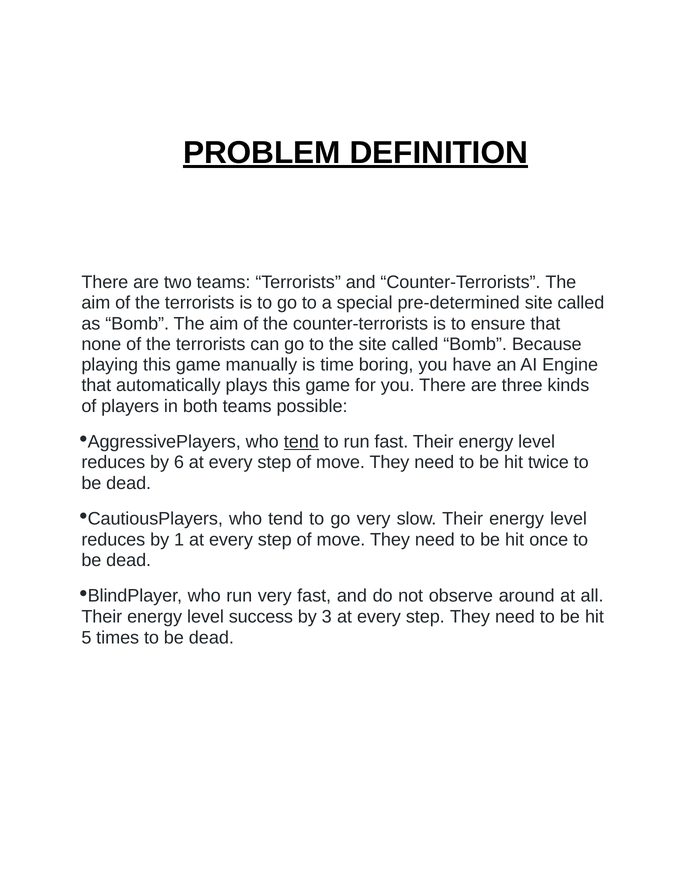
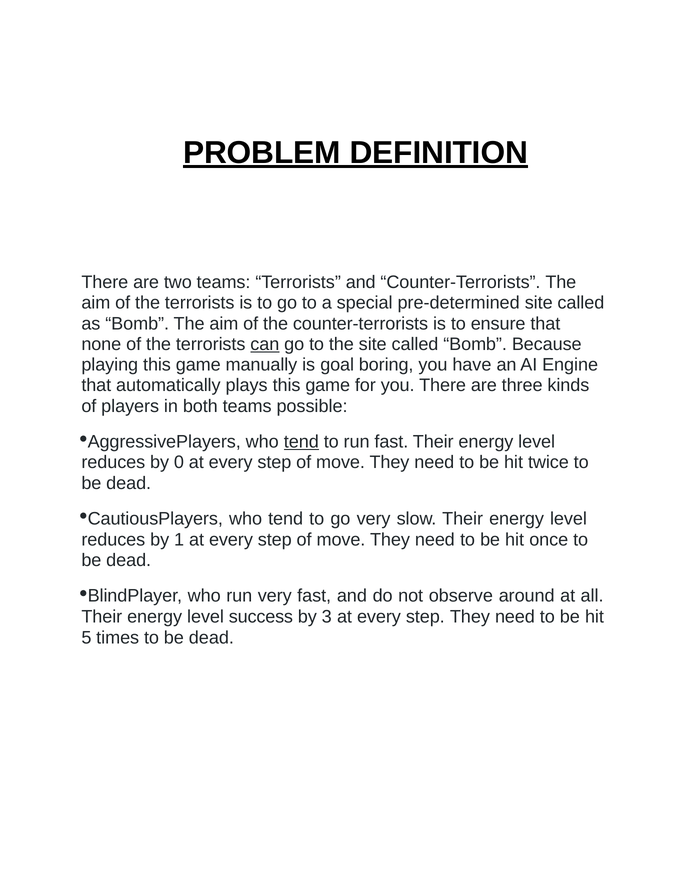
can underline: none -> present (265, 344)
time: time -> goal (337, 365)
6: 6 -> 0 (179, 462)
